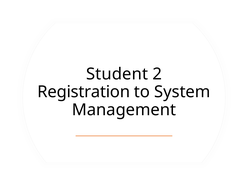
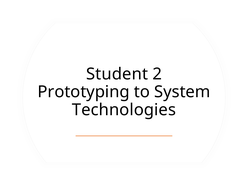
Registration: Registration -> Prototyping (84, 92)
Management: Management -> Technologies (124, 110)
